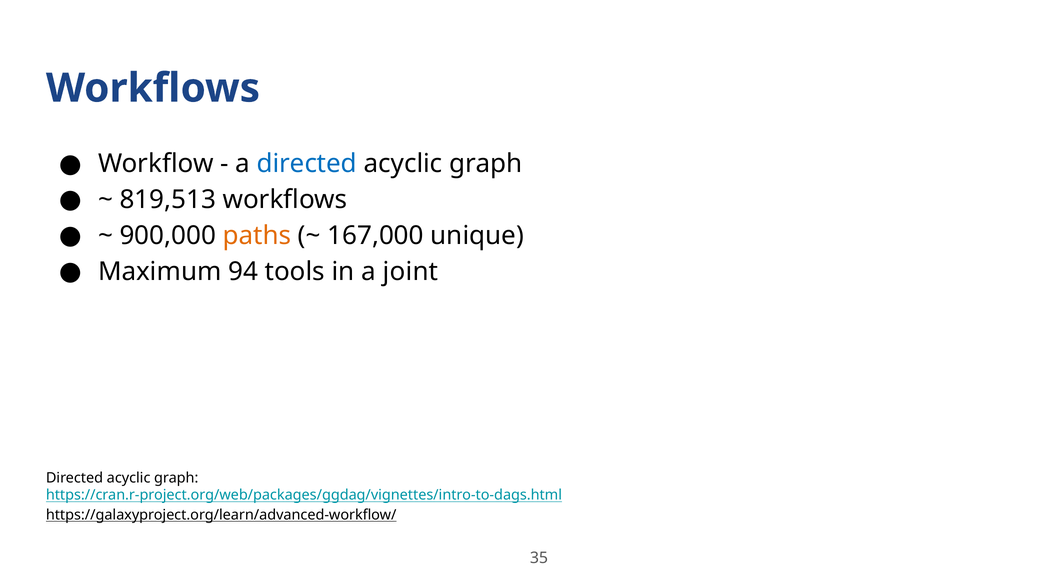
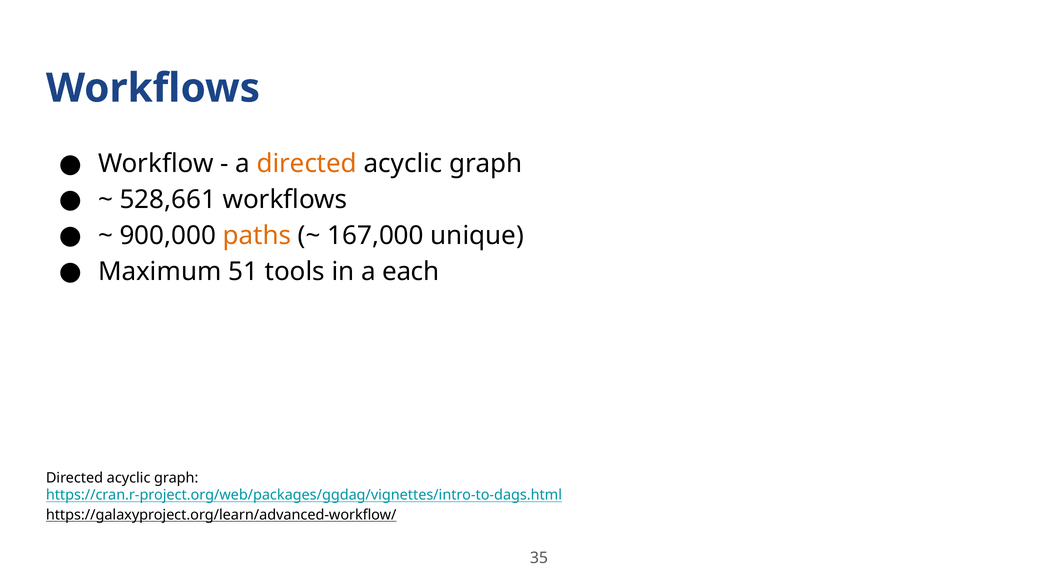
directed colour: blue -> orange (307, 164)
819,513: 819,513 -> 528,661 (168, 200)
94: 94 -> 51 (243, 272)
joint: joint -> each (411, 272)
